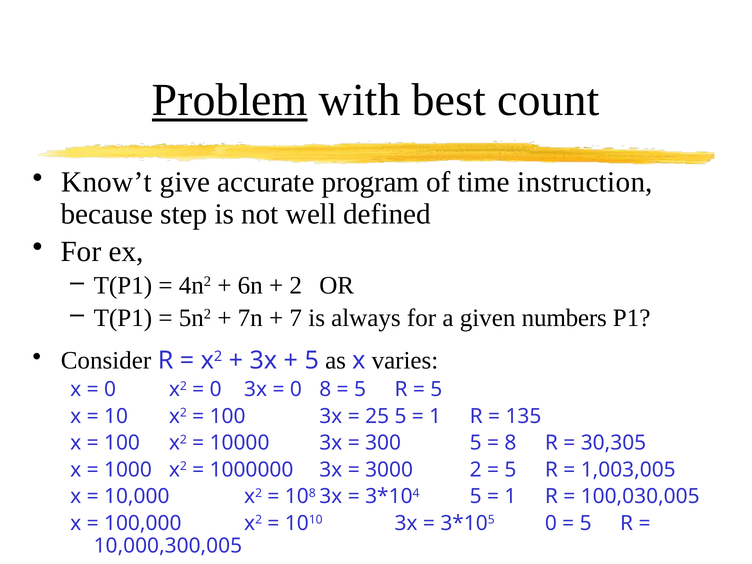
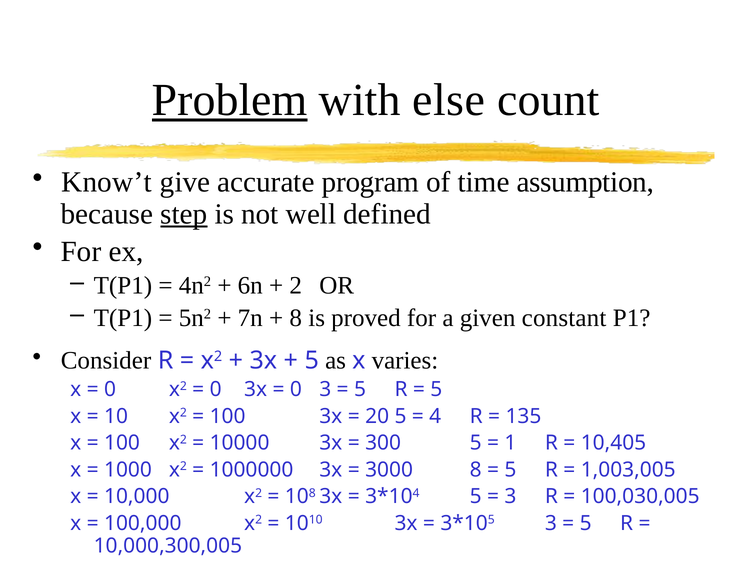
best: best -> else (449, 100)
instruction: instruction -> assumption (585, 182)
step underline: none -> present (184, 214)
7: 7 -> 8 (296, 318)
always: always -> proved (366, 318)
numbers: numbers -> constant (564, 318)
0 8: 8 -> 3 (325, 390)
25: 25 -> 20 (377, 416)
1: 1 -> 4 (435, 416)
8: 8 -> 1 (510, 443)
30,305: 30,305 -> 10,405 (613, 443)
3000 2: 2 -> 8 (476, 470)
1: 1 -> 3 (510, 496)
0: 0 -> 3 (551, 523)
